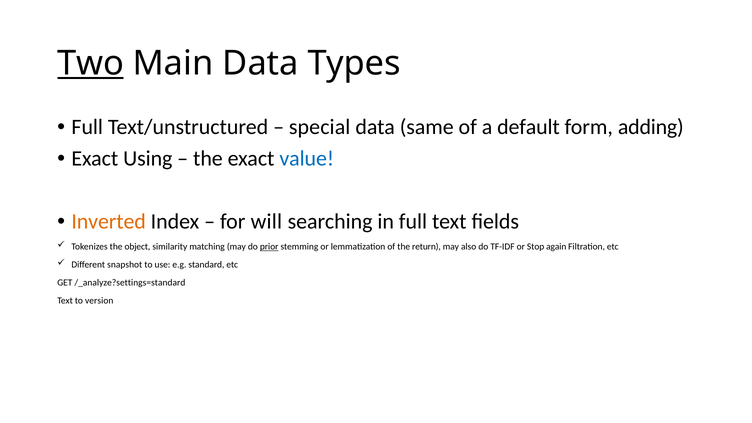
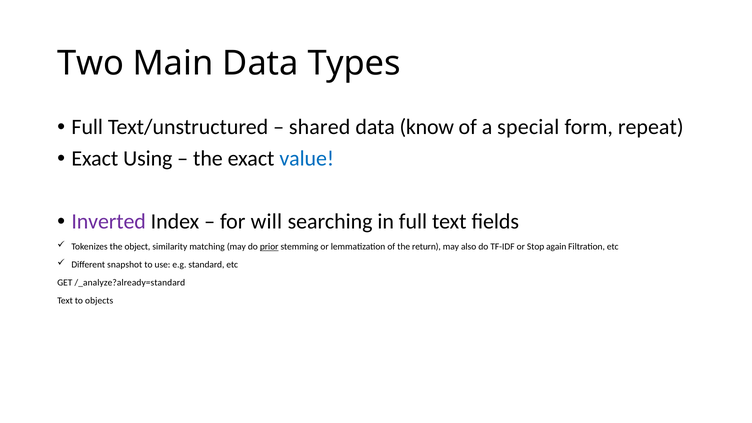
Two underline: present -> none (91, 63)
special: special -> shared (320, 127)
same: same -> know (427, 127)
default: default -> special (528, 127)
adding: adding -> repeat (651, 127)
Inverted colour: orange -> purple (109, 222)
/_analyze?settings=standard: /_analyze?settings=standard -> /_analyze?already=standard (130, 283)
version: version -> objects (99, 301)
